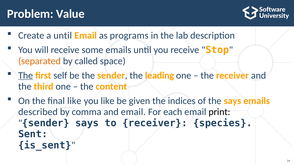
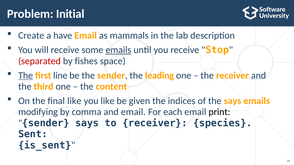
Value: Value -> Initial (70, 14)
a until: until -> have (63, 36)
programs: programs -> mammals (129, 36)
emails underline: none -> present (118, 50)
separated colour: orange -> red (39, 61)
called: called -> fishes (86, 61)
self: self -> line (60, 76)
described: described -> modifying (38, 112)
